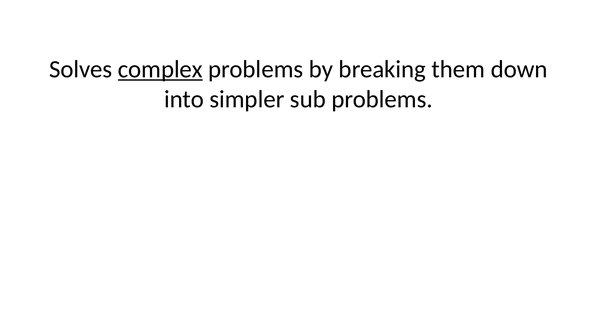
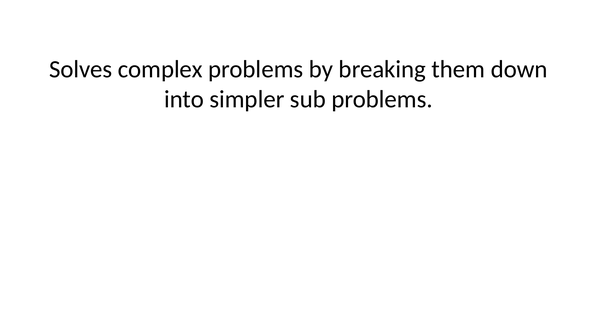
complex underline: present -> none (160, 69)
